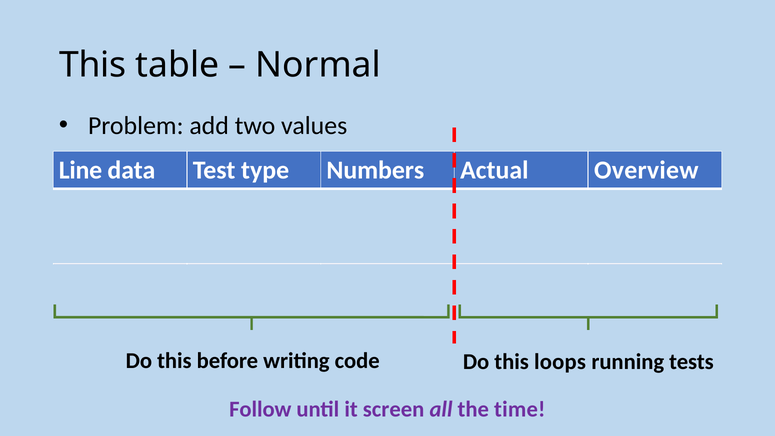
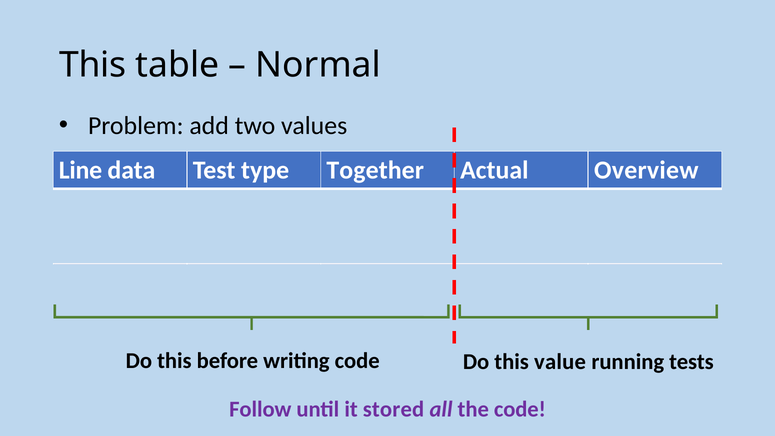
Numbers: Numbers -> Together (375, 170)
loops: loops -> value (560, 362)
screen: screen -> stored (393, 409)
the time: time -> code (520, 409)
